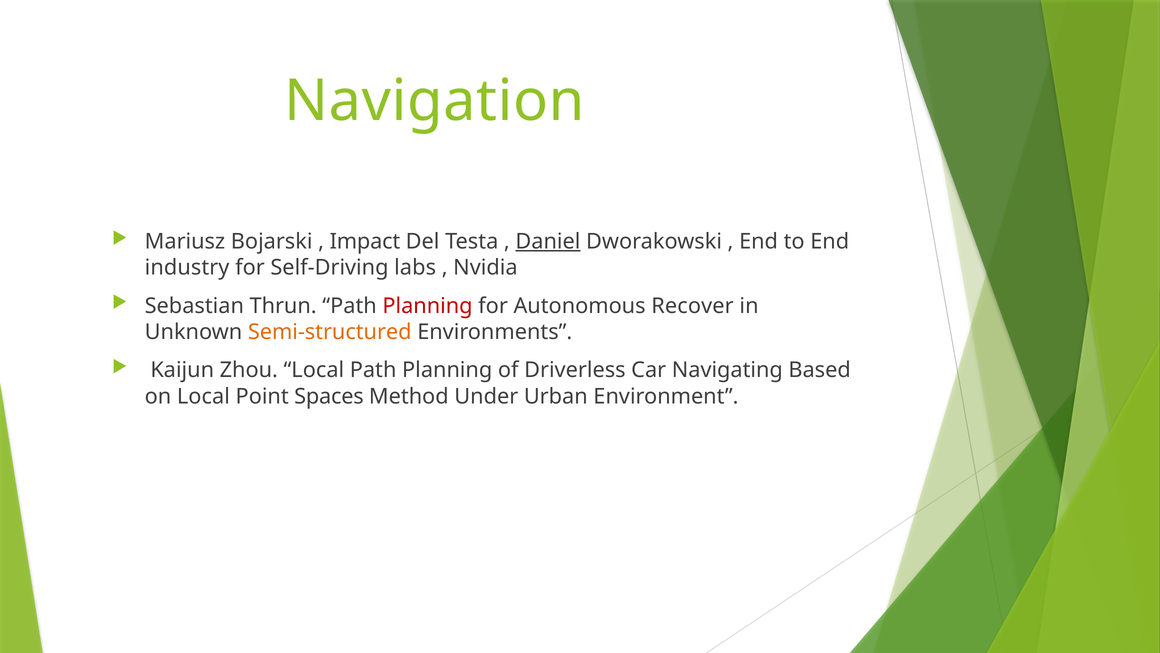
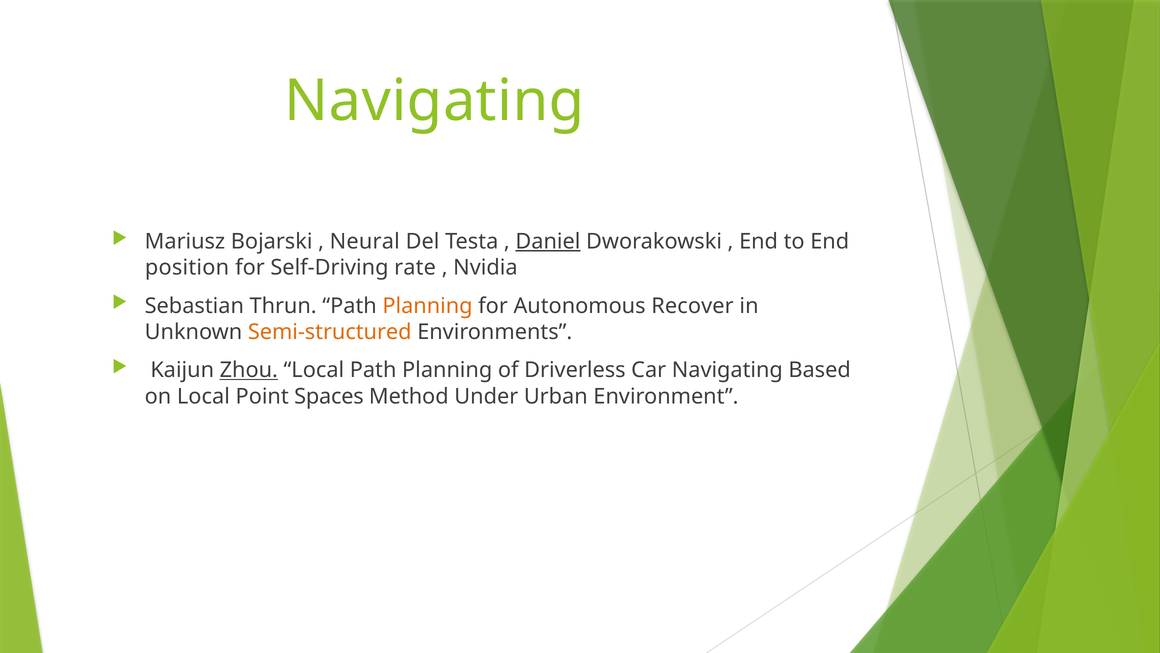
Navigation: Navigation -> Navigating (434, 101)
Impact: Impact -> Neural (365, 241)
industry: industry -> position (187, 267)
labs: labs -> rate (415, 267)
Planning colour: red -> orange (428, 306)
Zhou underline: none -> present (249, 370)
